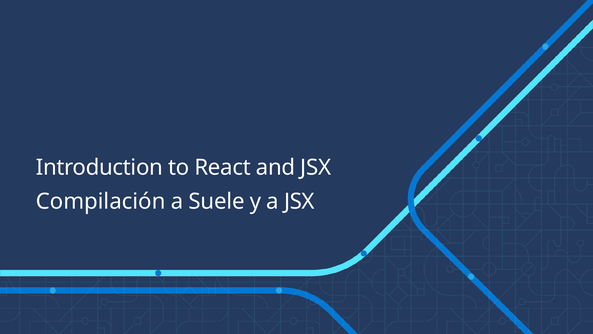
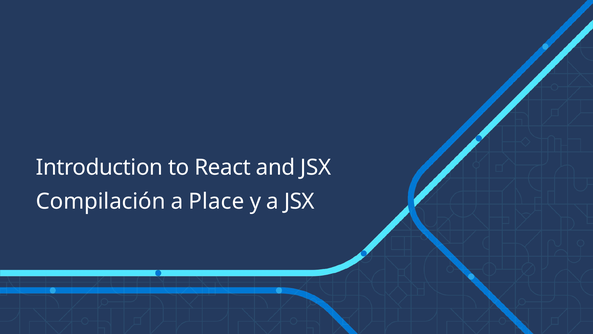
Suele: Suele -> Place (216, 201)
